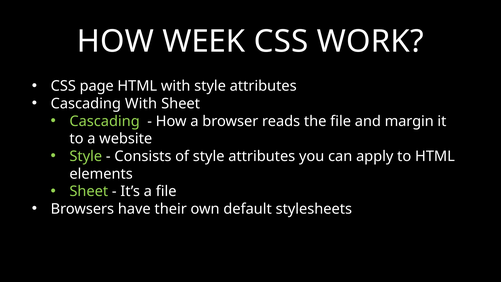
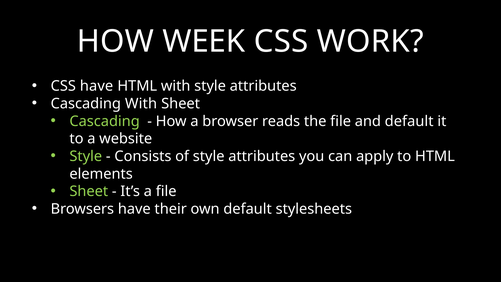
CSS page: page -> have (97, 86)
and margin: margin -> default (409, 121)
